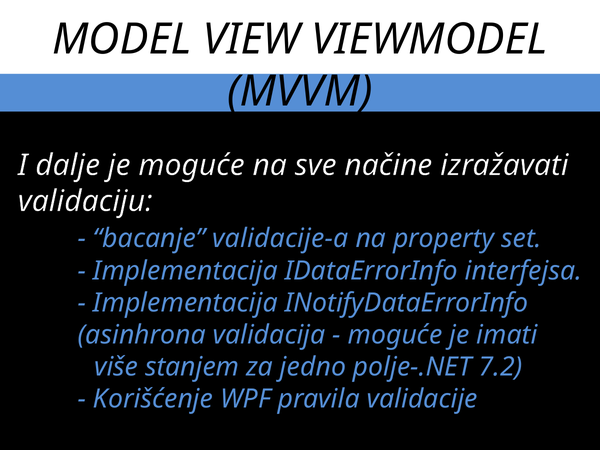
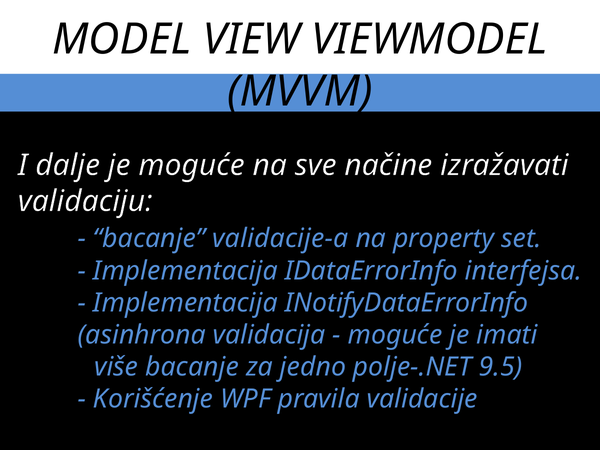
više stanjem: stanjem -> bacanje (192, 367)
7.2: 7.2 -> 9.5 (500, 367)
